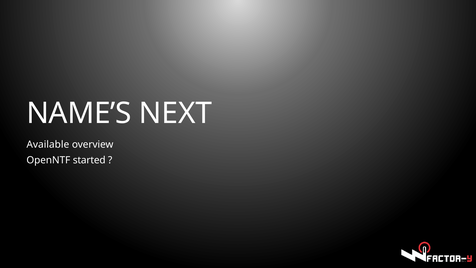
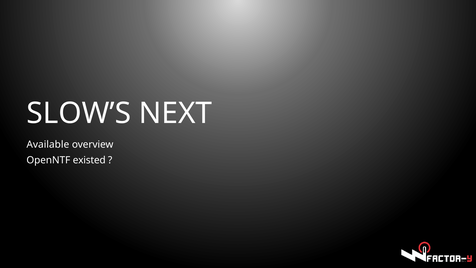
NAME’S: NAME’S -> SLOW’S (79, 113)
started: started -> existed (89, 160)
